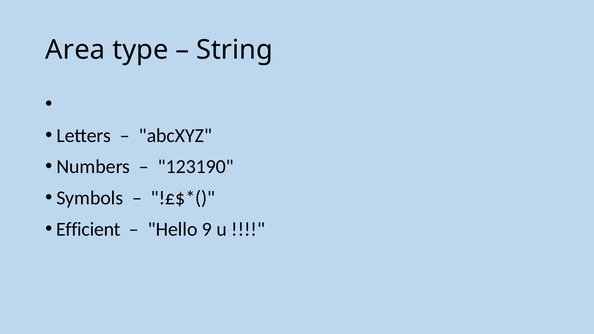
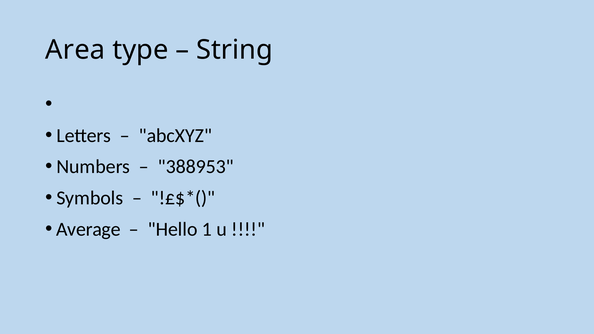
123190: 123190 -> 388953 (196, 167)
Efficient: Efficient -> Average (88, 229)
9: 9 -> 1 (207, 229)
